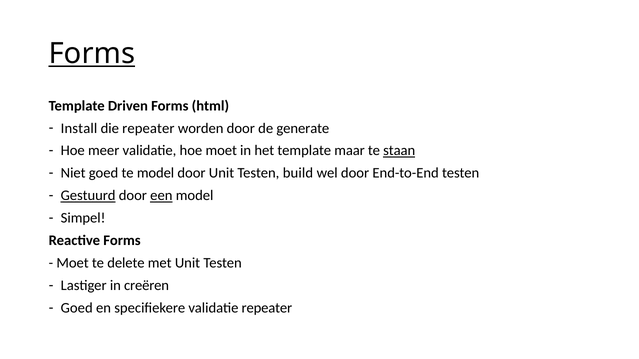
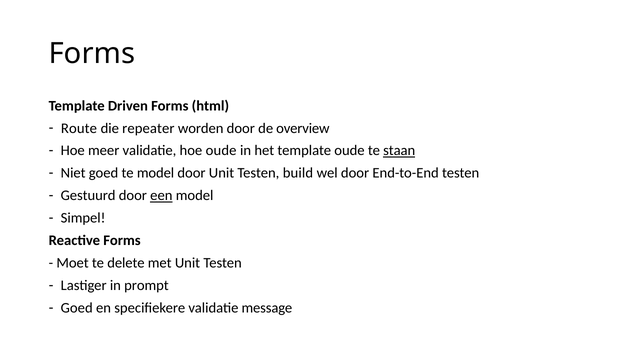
Forms underline: present -> none (92, 54)
Install: Install -> Route (79, 128)
generate: generate -> overview (303, 128)
hoe moet: moet -> oude (221, 151)
template maar: maar -> oude (349, 151)
Gestuurd underline: present -> none (88, 196)
creëren: creëren -> prompt (146, 286)
validatie repeater: repeater -> message (267, 308)
